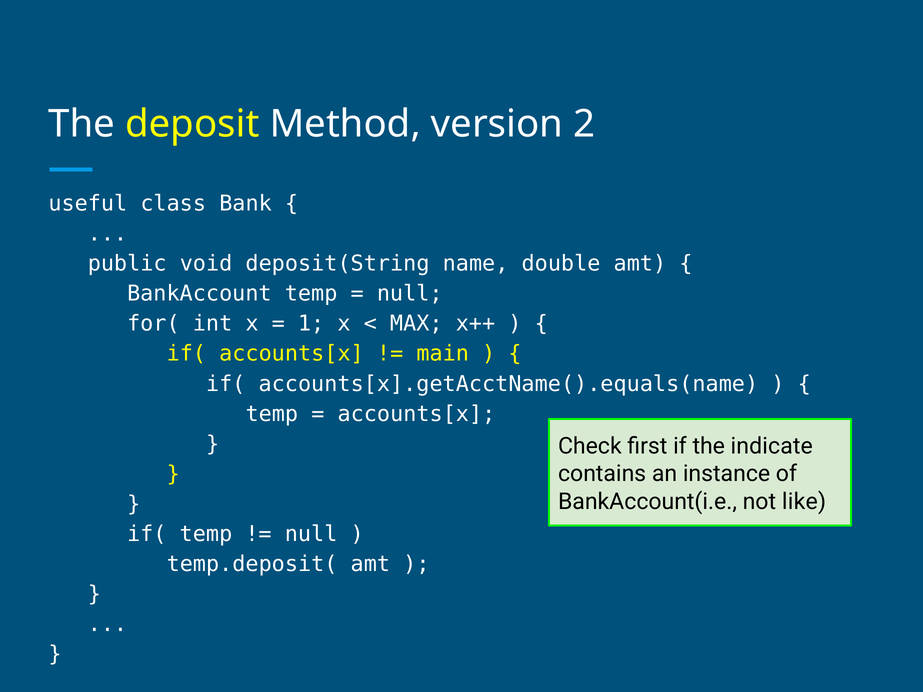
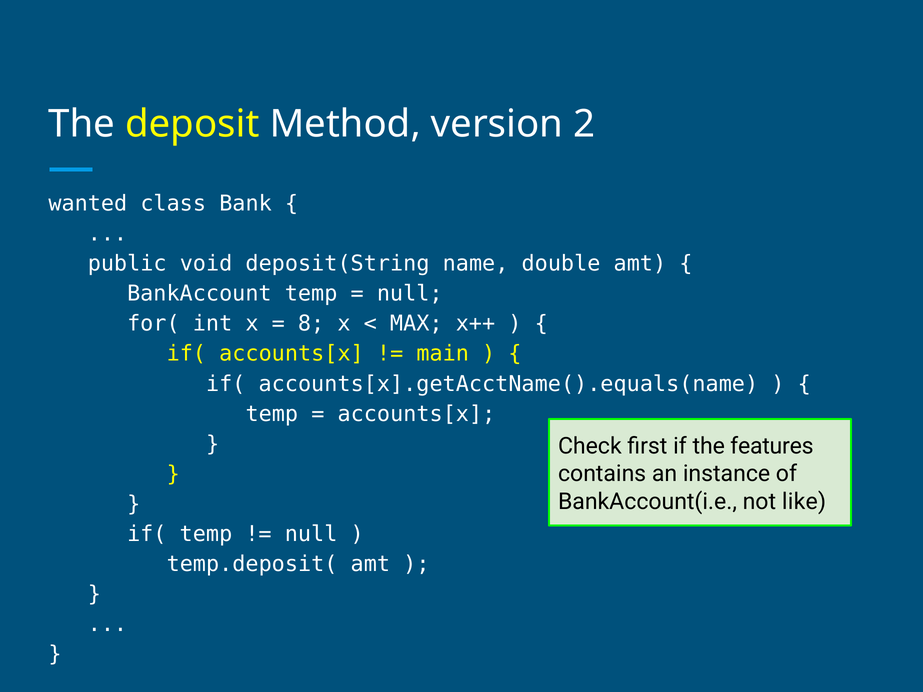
useful: useful -> wanted (88, 204)
1: 1 -> 8 (311, 324)
indicate: indicate -> features (772, 446)
